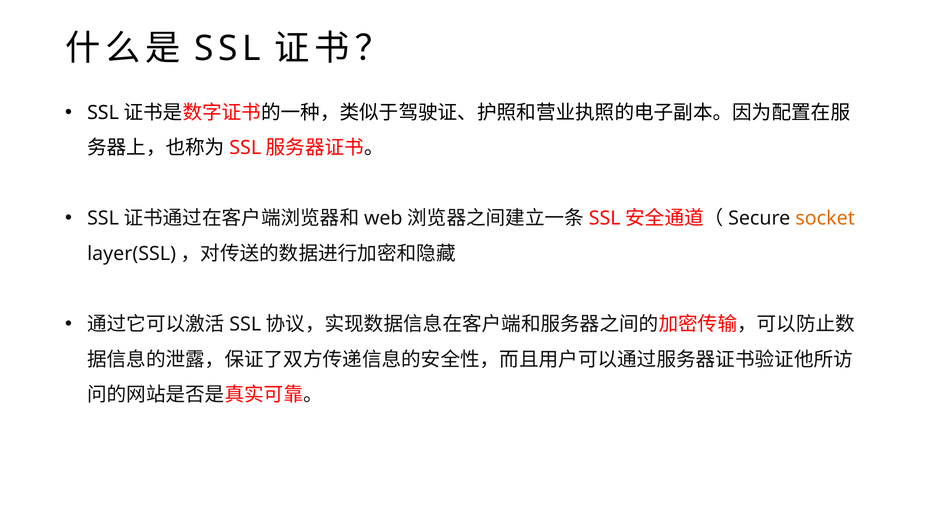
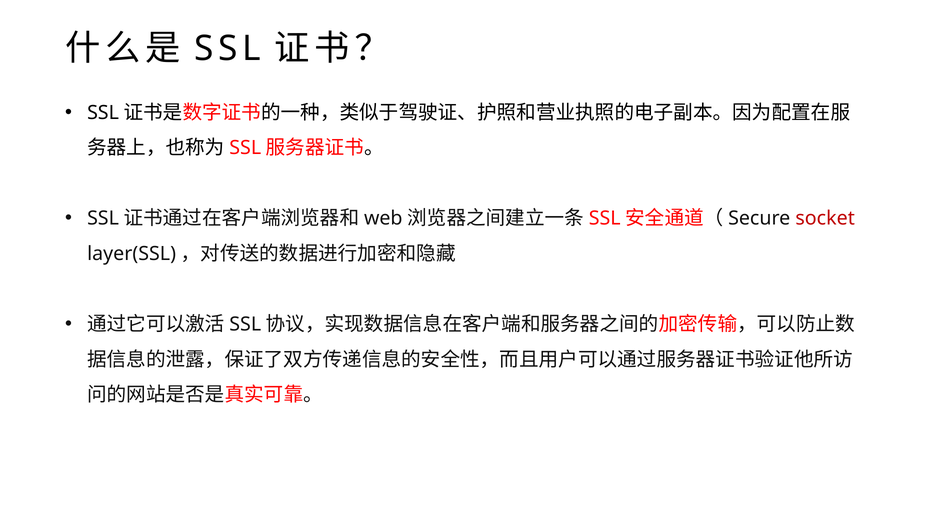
socket colour: orange -> red (825, 219)
